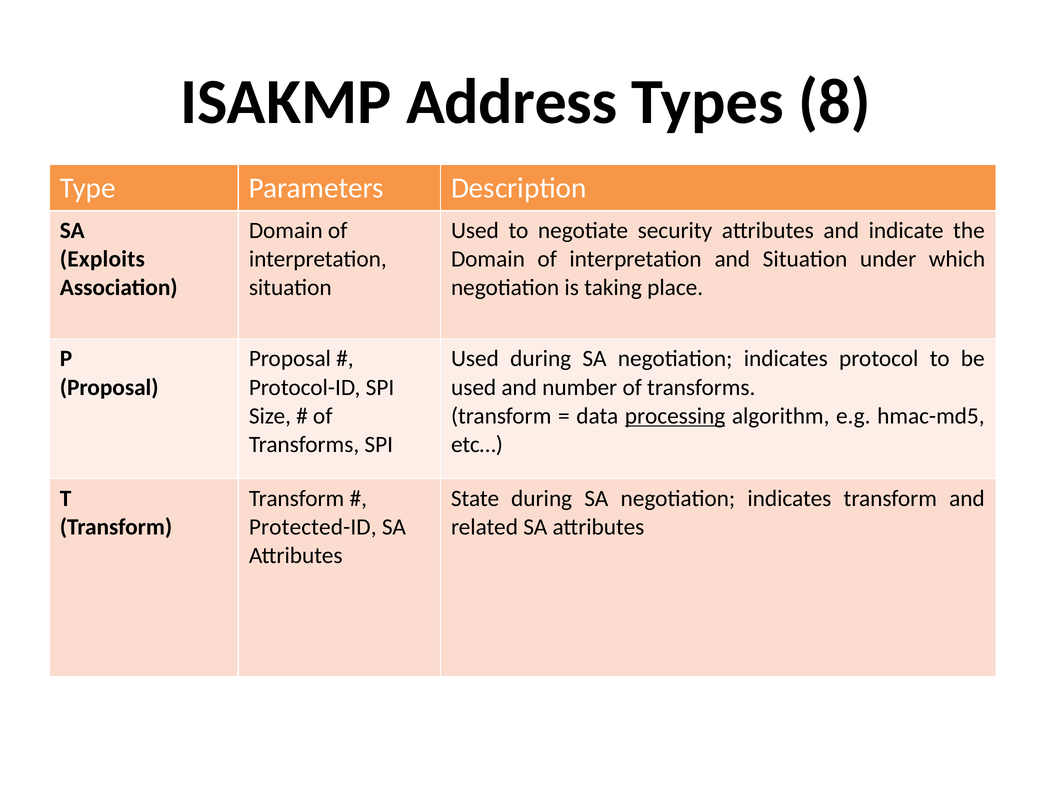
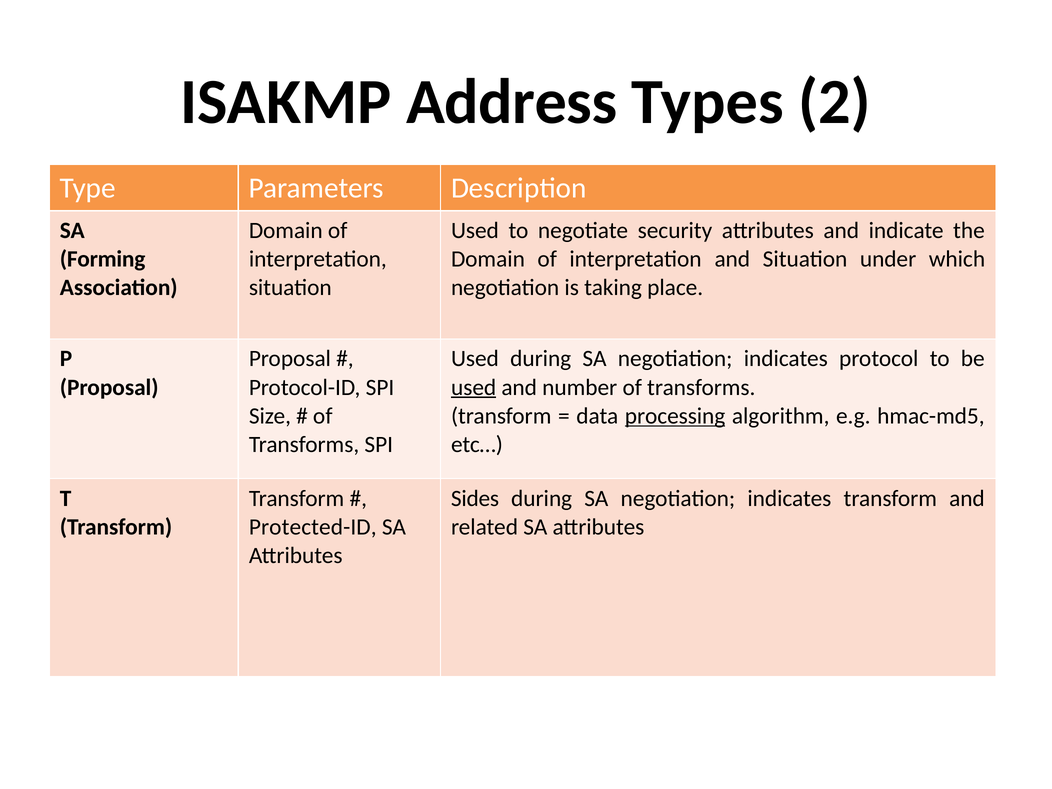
8: 8 -> 2 (835, 102)
Exploits: Exploits -> Forming (103, 259)
used underline: none -> present (474, 387)
State: State -> Sides (475, 498)
